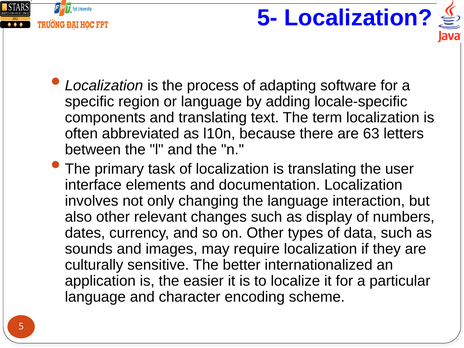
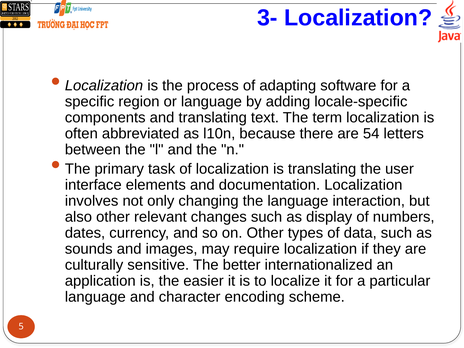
5-: 5- -> 3- (267, 18)
63: 63 -> 54 (371, 134)
